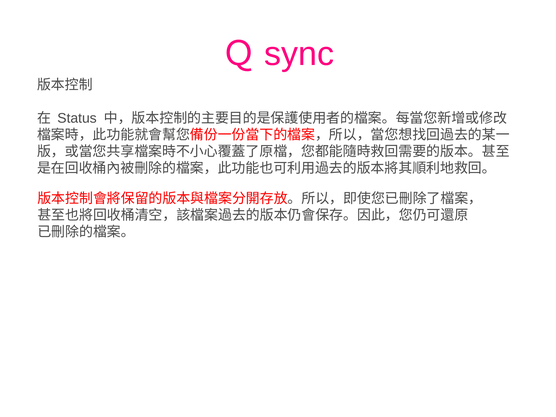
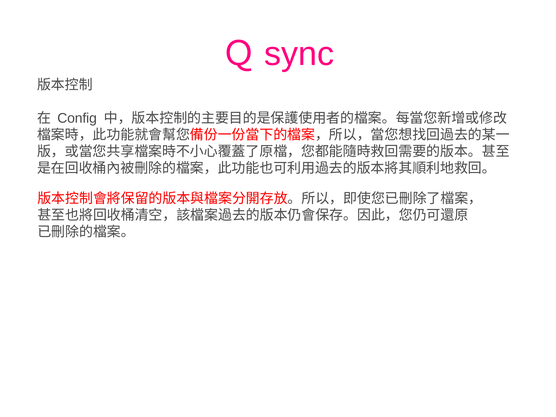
Status: Status -> Config (77, 118)
